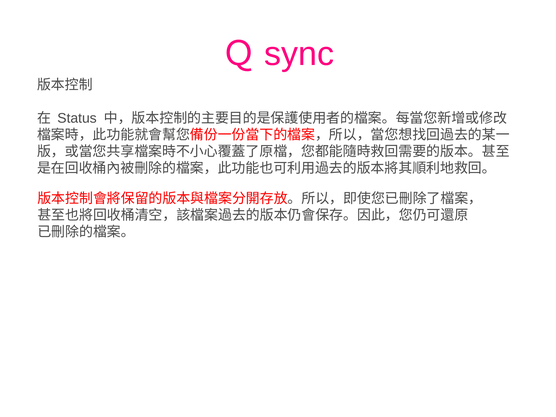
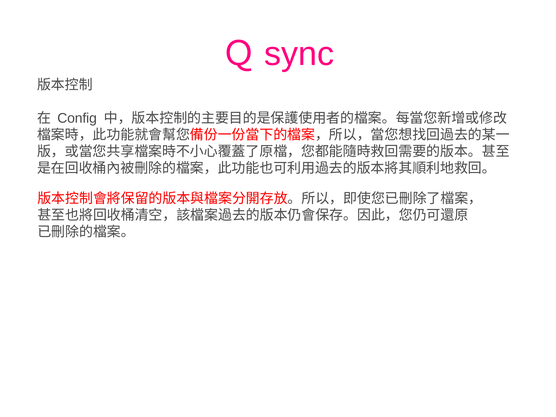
Status: Status -> Config (77, 118)
